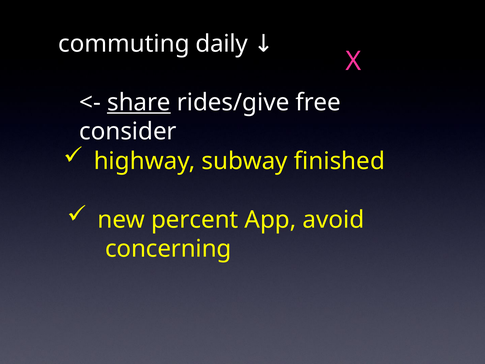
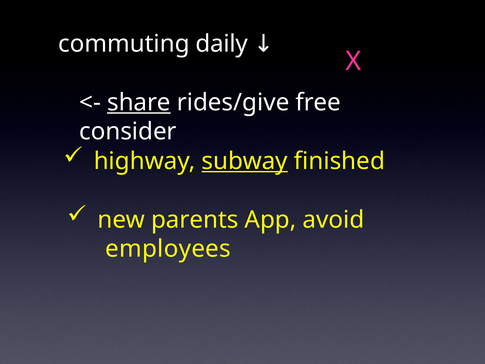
subway underline: none -> present (245, 161)
percent: percent -> parents (195, 220)
concerning: concerning -> employees (168, 249)
